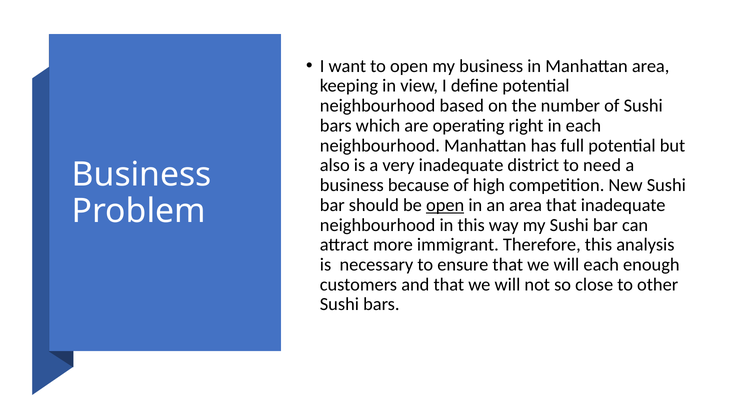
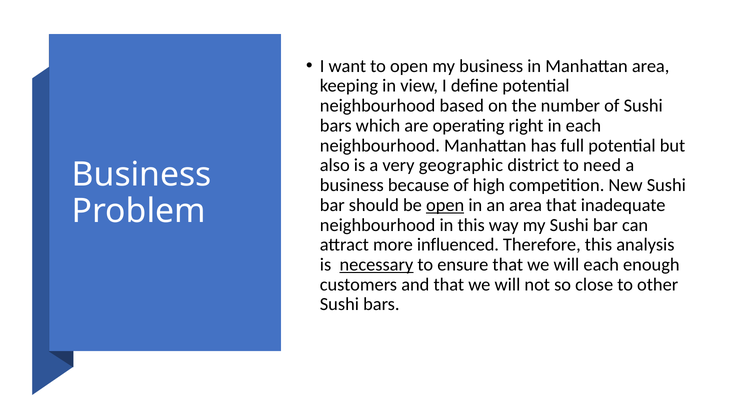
very inadequate: inadequate -> geographic (461, 165)
immigrant: immigrant -> influenced (458, 245)
necessary underline: none -> present (376, 265)
